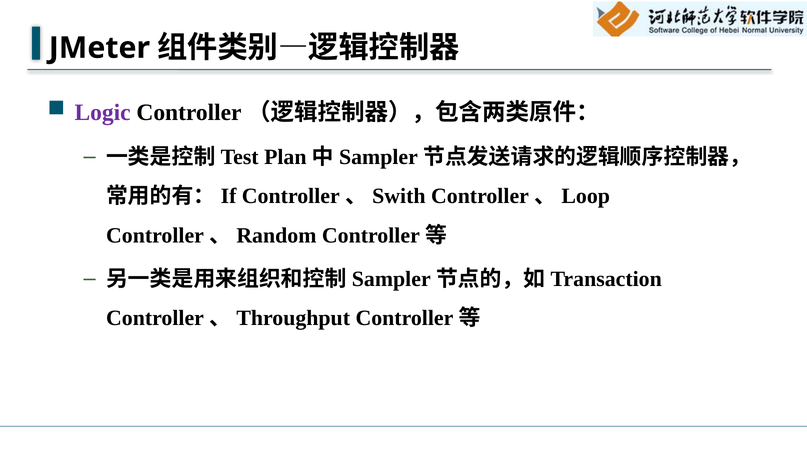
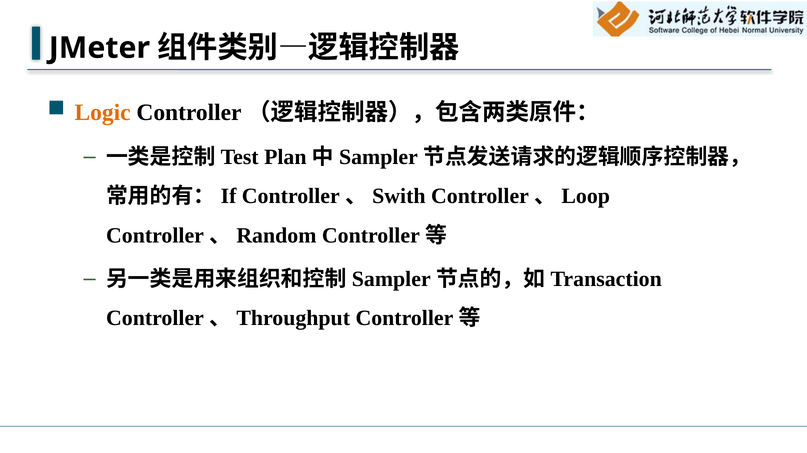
Logic colour: purple -> orange (103, 113)
